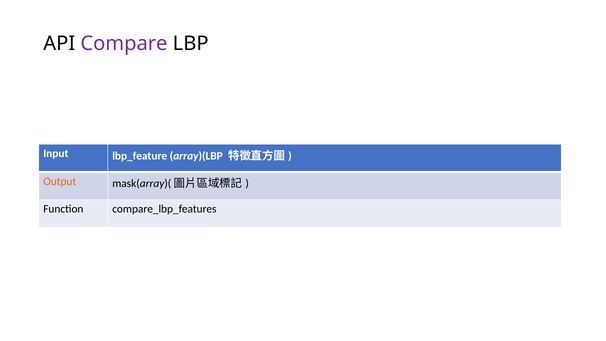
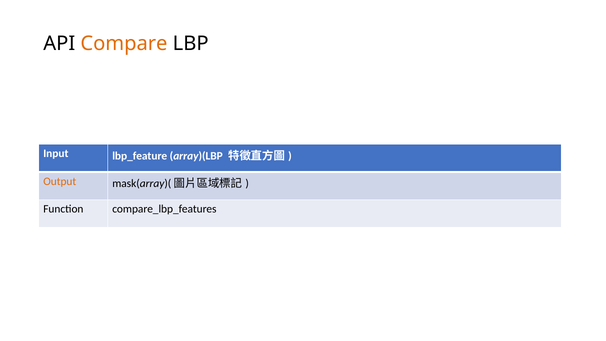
Compare colour: purple -> orange (124, 44)
